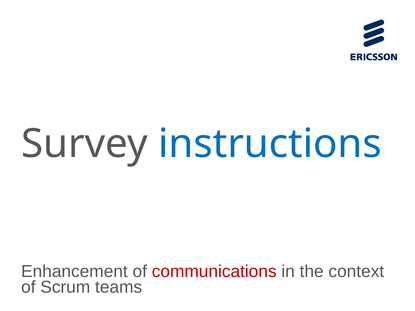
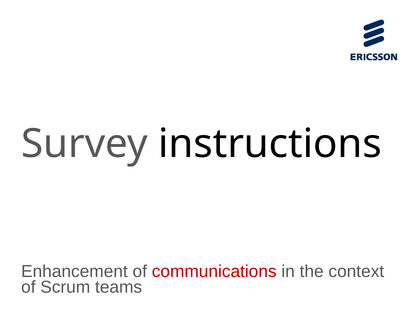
instructions colour: blue -> black (270, 144)
